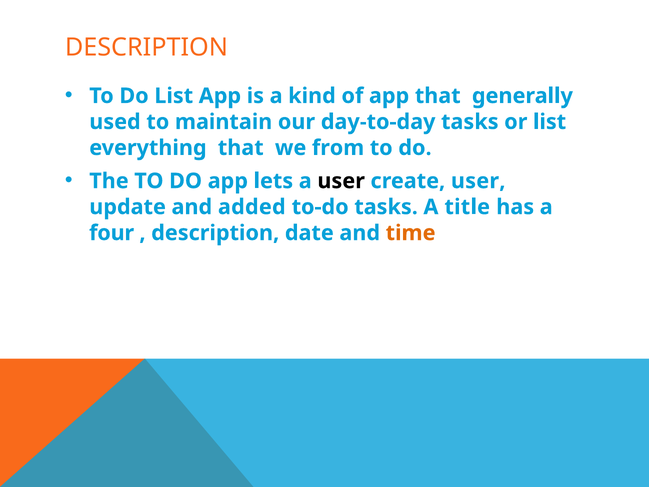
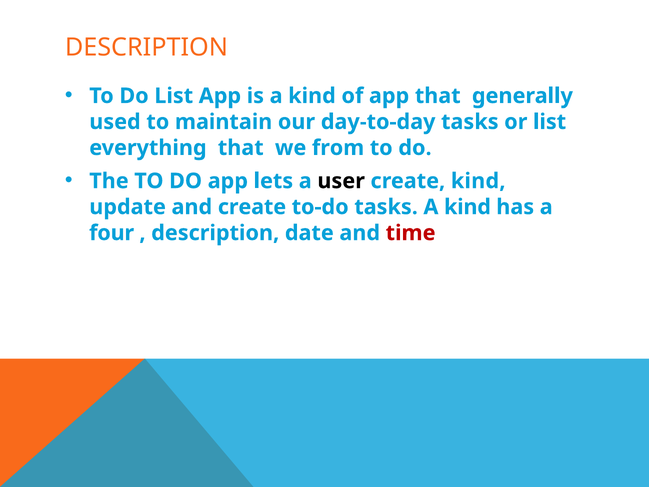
create user: user -> kind (478, 181)
and added: added -> create (252, 207)
tasks A title: title -> kind (467, 207)
time colour: orange -> red (411, 233)
